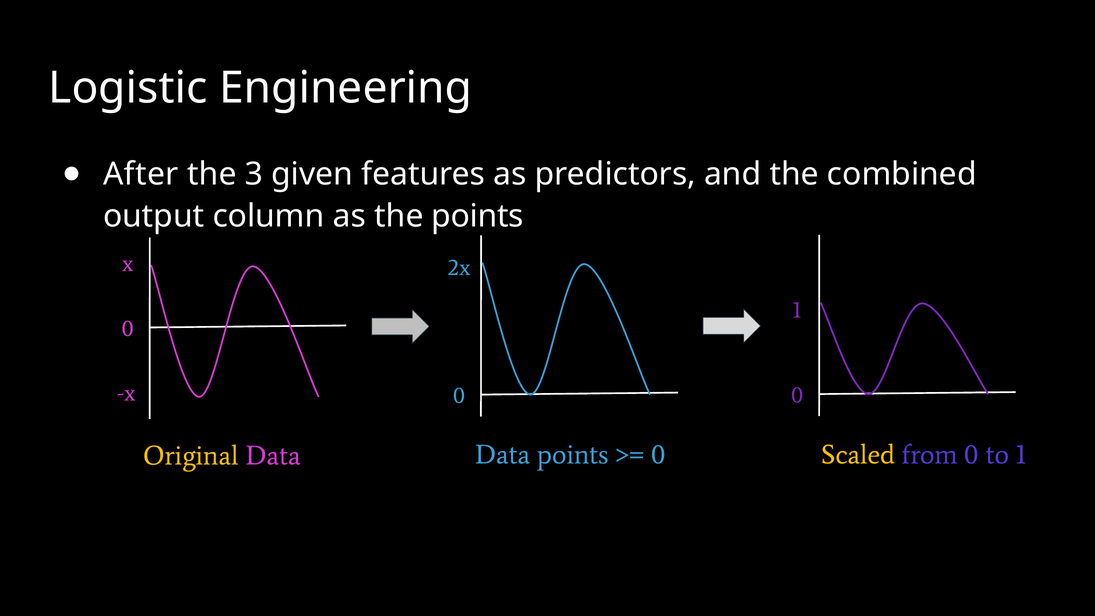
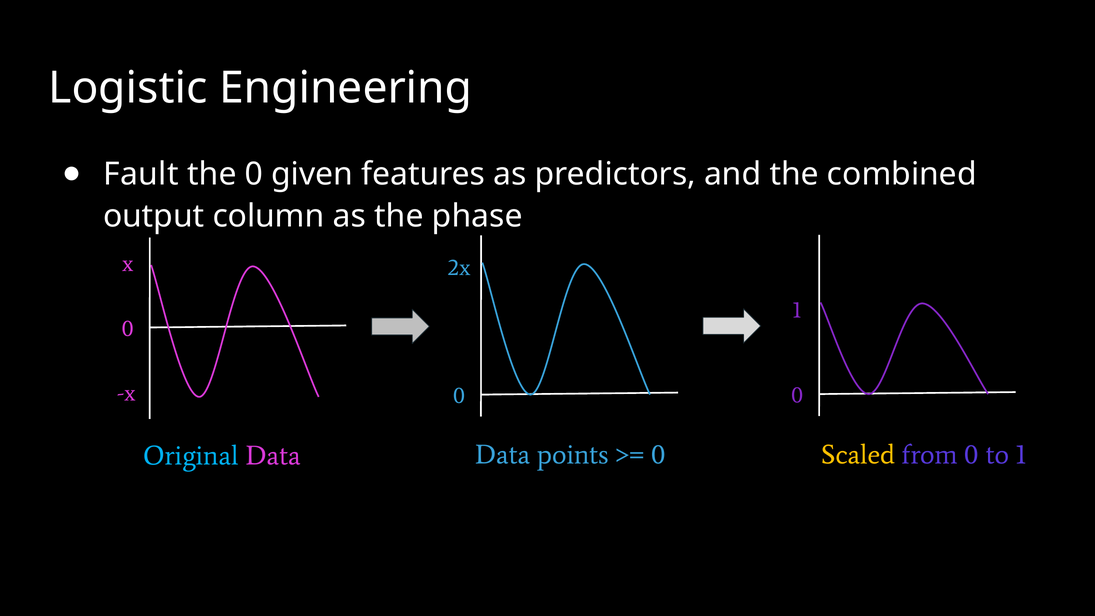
After: After -> Fault (141, 174)
the 3: 3 -> 0 (254, 174)
the points: points -> phase (477, 216)
Original colour: yellow -> light blue (191, 455)
